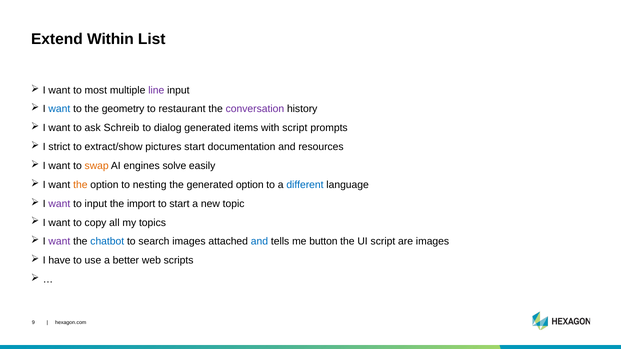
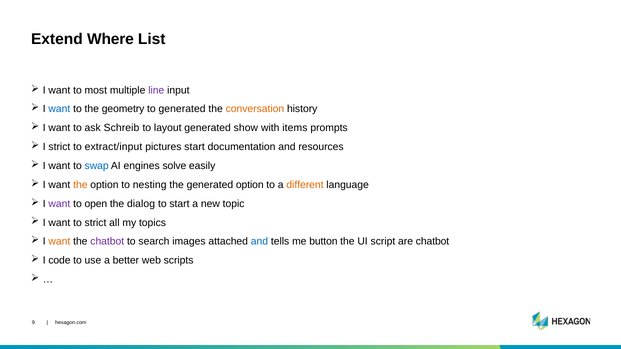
Within: Within -> Where (110, 39)
to restaurant: restaurant -> generated (182, 109)
conversation colour: purple -> orange (255, 109)
dialog: dialog -> layout (168, 128)
items: items -> show (246, 128)
with script: script -> items (295, 128)
extract/show: extract/show -> extract/input (113, 147)
swap colour: orange -> blue (97, 166)
different colour: blue -> orange (305, 185)
to input: input -> open (96, 204)
import: import -> dialog (141, 204)
to copy: copy -> strict (96, 223)
want colour: purple -> orange (59, 242)
chatbot colour: blue -> purple (107, 242)
are images: images -> chatbot (433, 242)
have: have -> code (59, 261)
